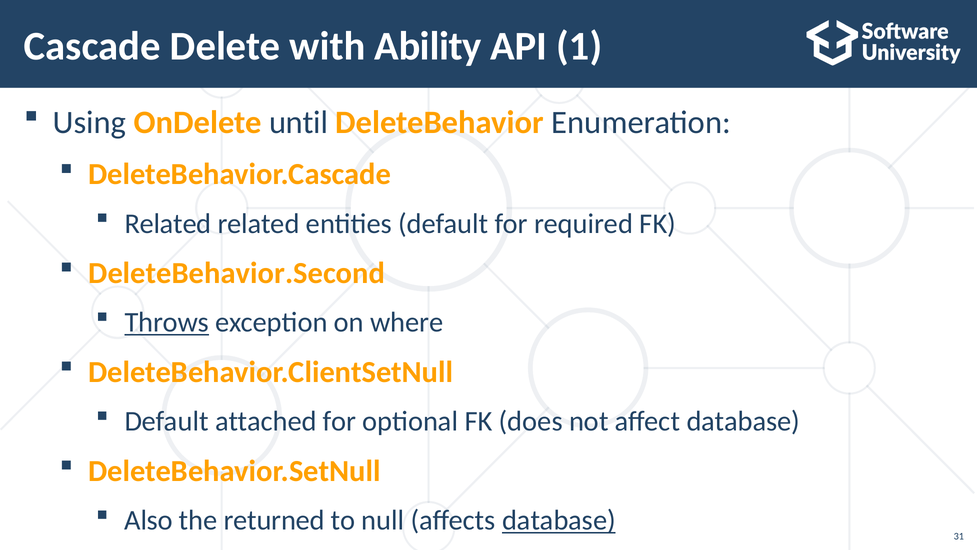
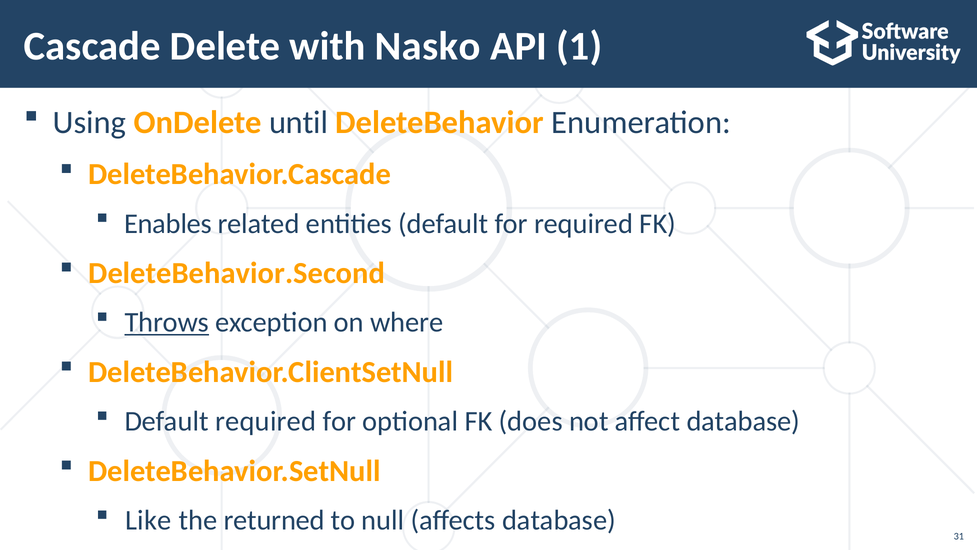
Ability: Ability -> Nasko (428, 46)
Related: Related -> Enables (168, 223)
Default attached: attached -> required (266, 421)
Also: Also -> Like (148, 520)
database underline: present -> none (559, 520)
